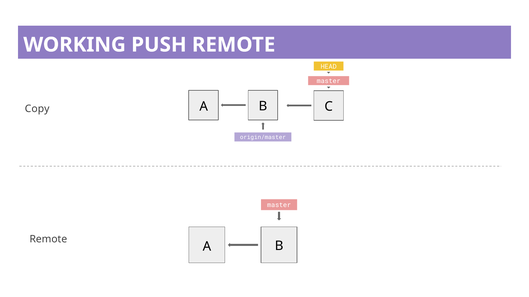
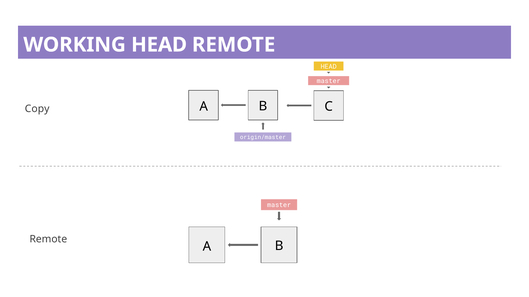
WORKING PUSH: PUSH -> HEAD (159, 45)
